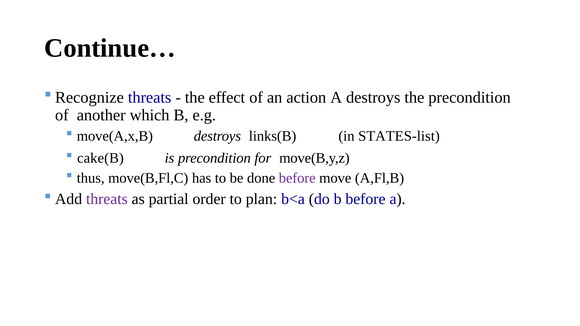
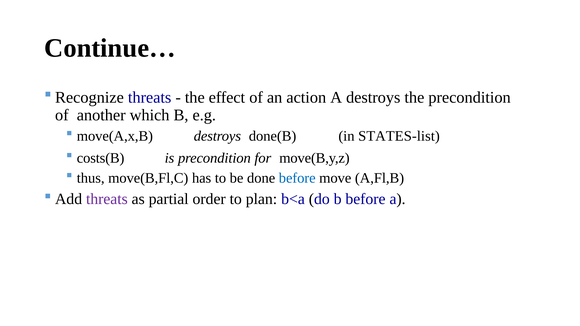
links(B: links(B -> done(B (273, 136)
cake(B: cake(B -> costs(B (101, 158)
before colour: purple -> blue (297, 178)
